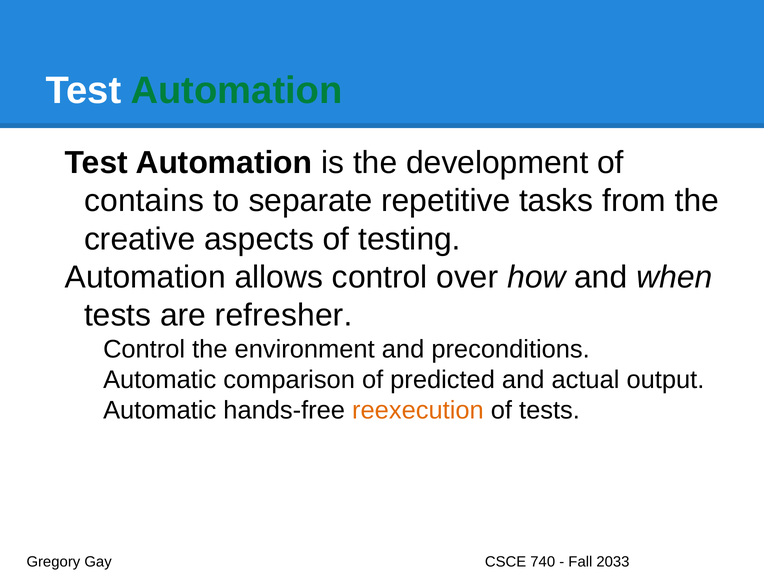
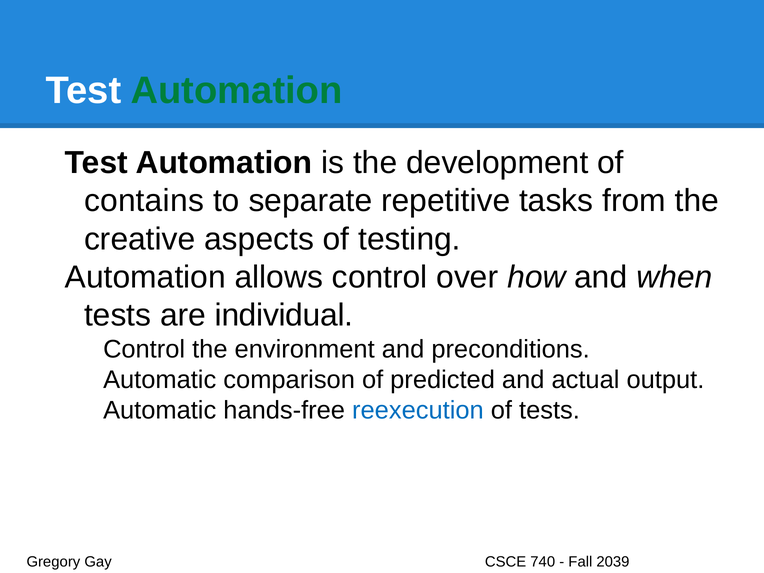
refresher: refresher -> individual (284, 315)
reexecution colour: orange -> blue (418, 411)
2033: 2033 -> 2039 (613, 562)
